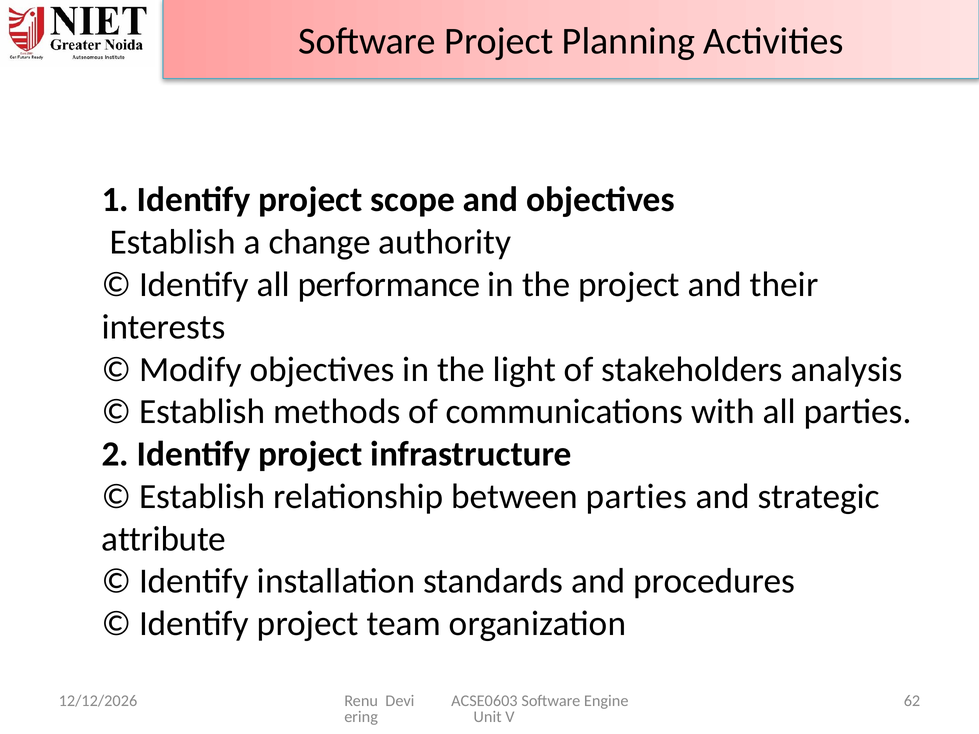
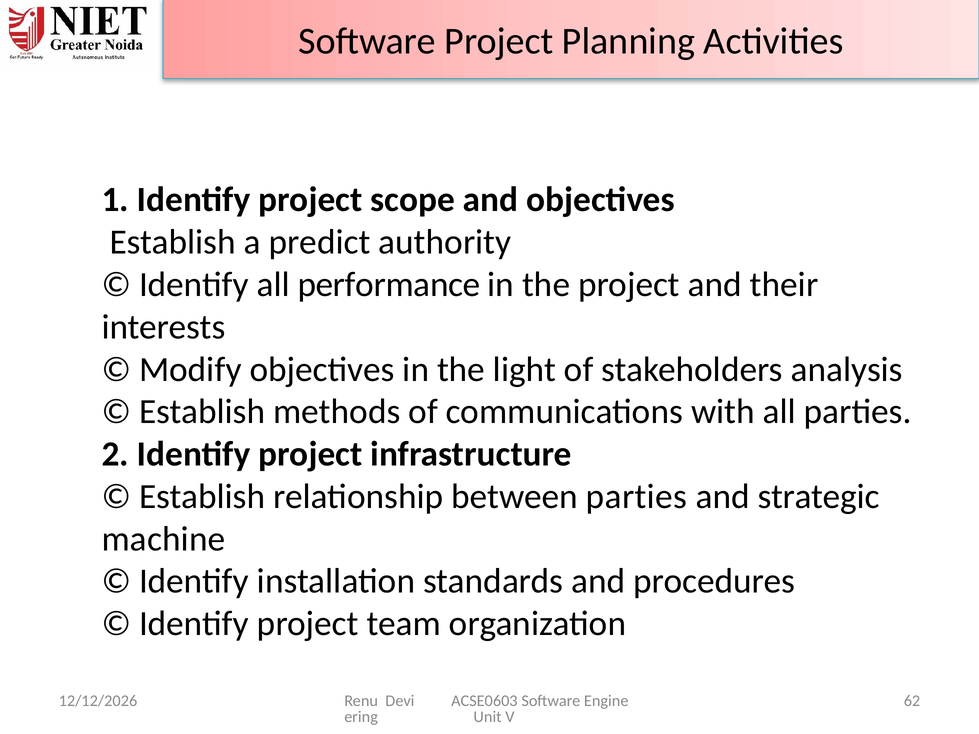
change: change -> predict (320, 242)
attribute: attribute -> machine (163, 539)
